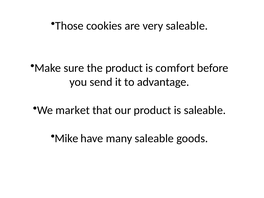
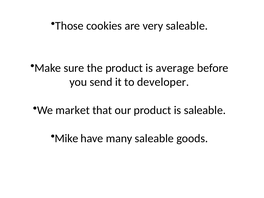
comfort: comfort -> average (175, 68)
advantage: advantage -> developer (163, 82)
